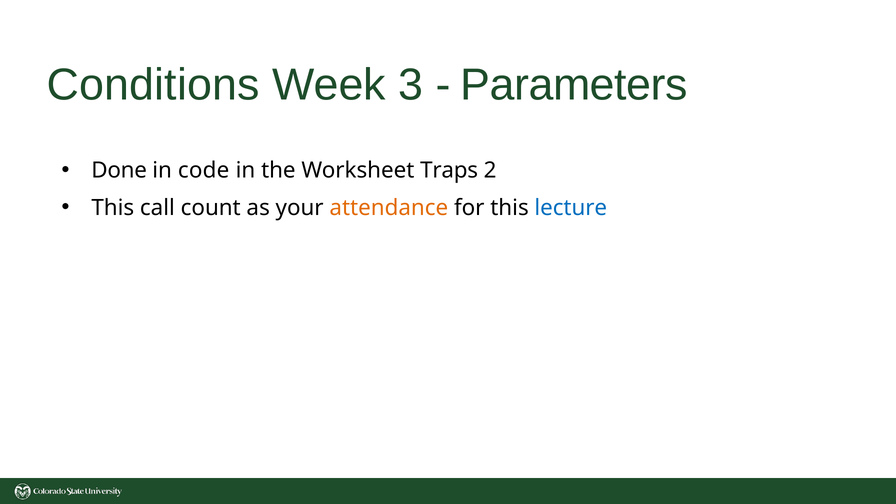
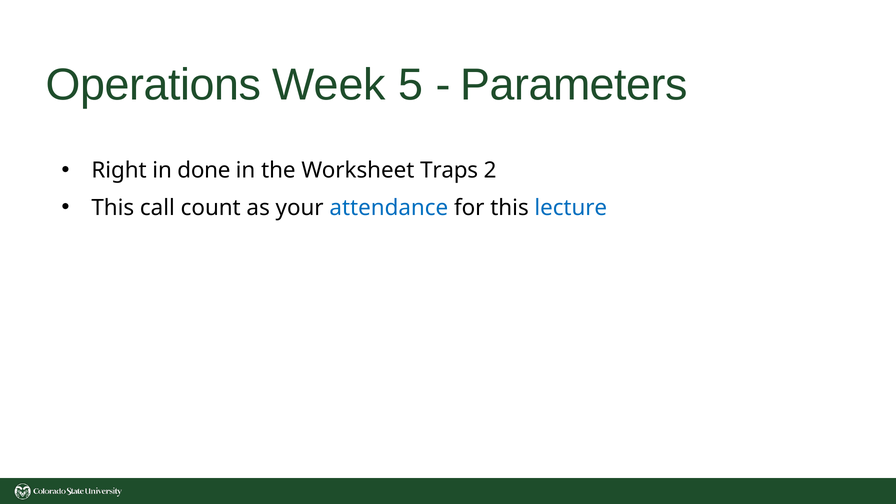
Conditions: Conditions -> Operations (153, 85)
3: 3 -> 5 (411, 85)
Done: Done -> Right (119, 170)
code: code -> done (204, 170)
attendance colour: orange -> blue (389, 208)
